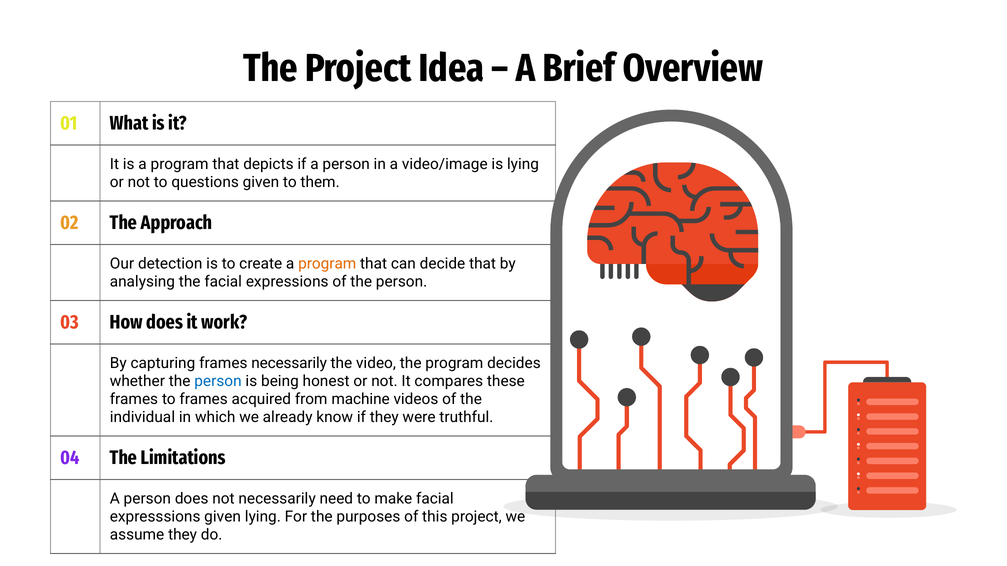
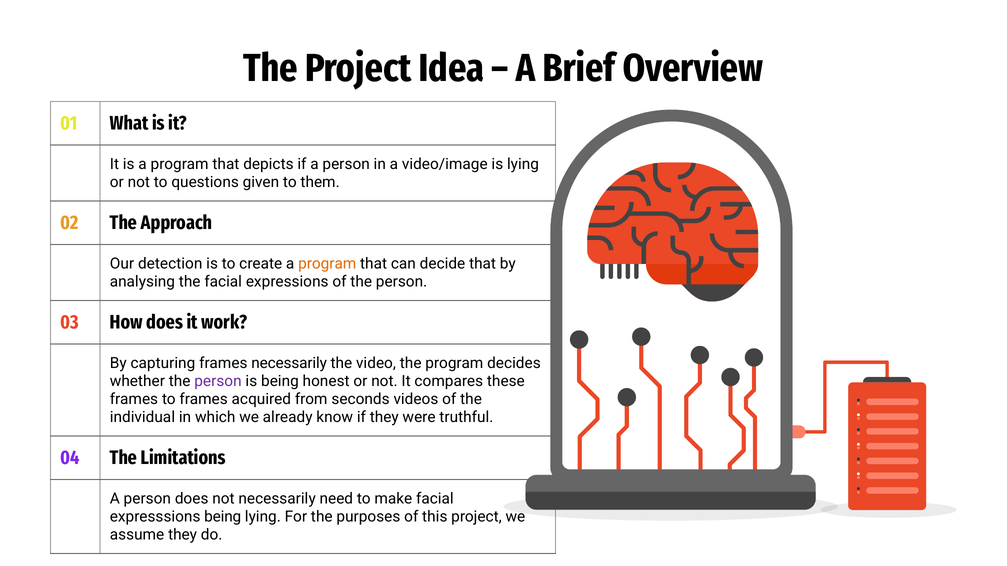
person colour: blue -> purple (218, 382)
machine: machine -> seconds (361, 400)
expresssions given: given -> being (223, 517)
